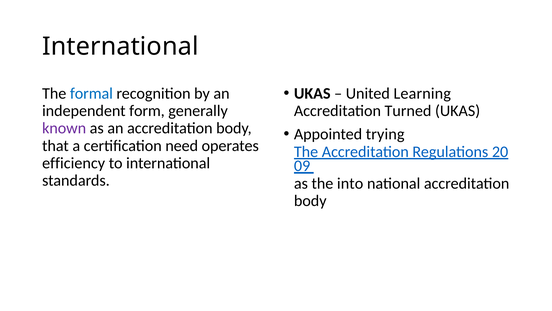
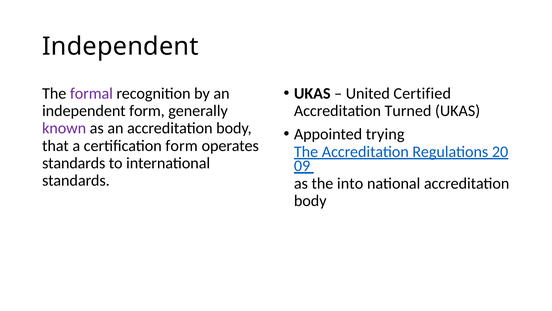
International: International -> Independent (120, 46)
Learning: Learning -> Certified (422, 93)
formal colour: blue -> purple (91, 93)
certification need: need -> form (182, 146)
efficiency: efficiency -> standards (74, 163)
